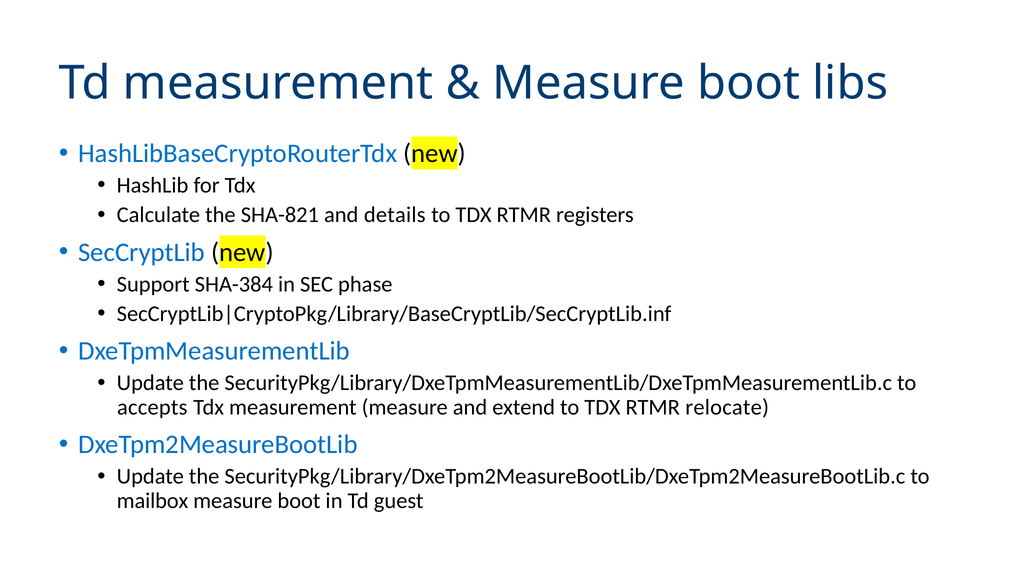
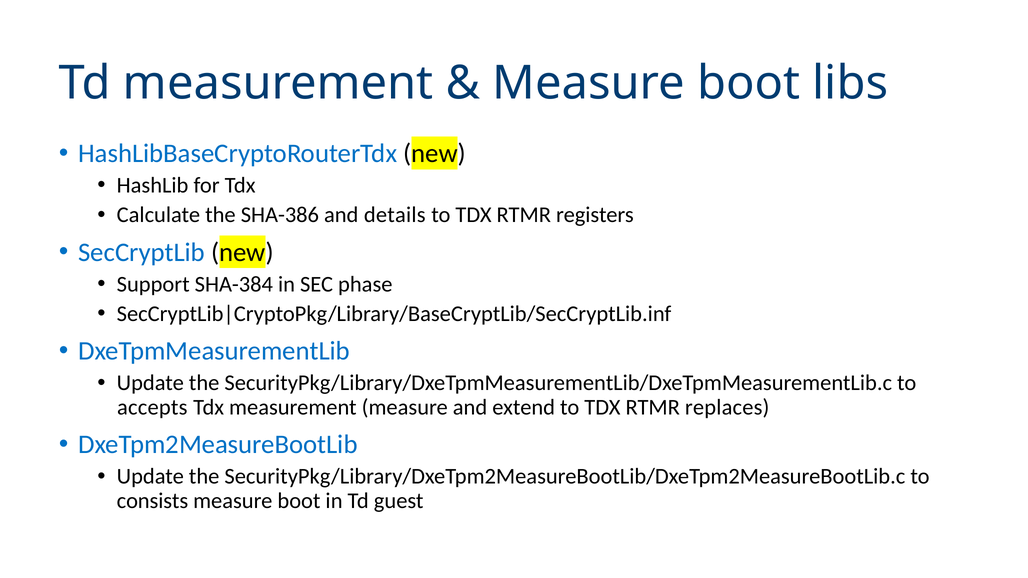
SHA-821: SHA-821 -> SHA-386 (280, 215)
relocate: relocate -> replaces (727, 407)
mailbox: mailbox -> consists (152, 501)
